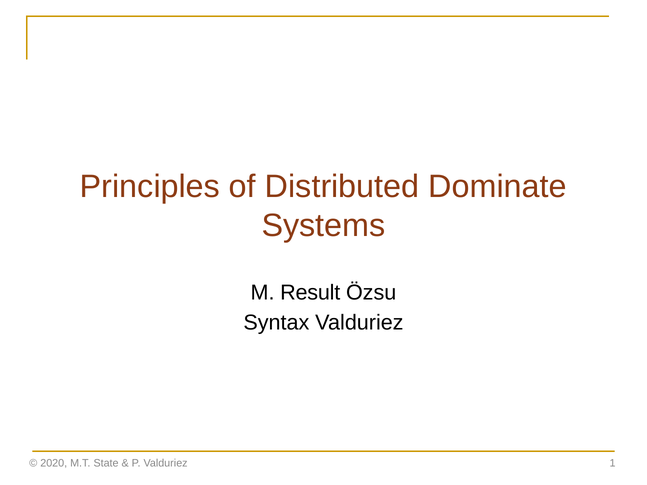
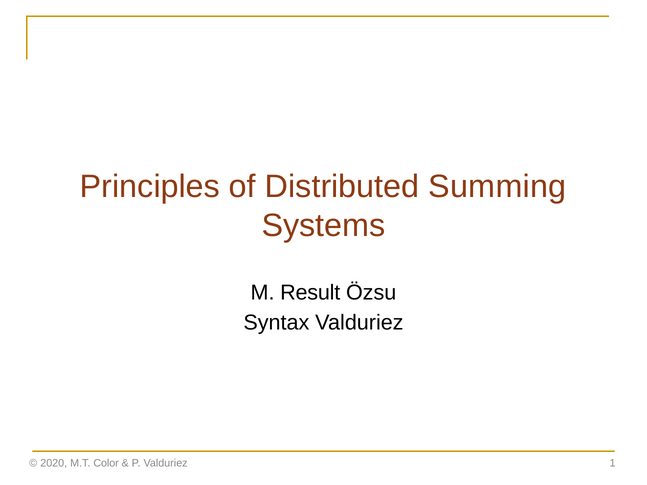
Dominate: Dominate -> Summing (497, 187)
State: State -> Color (106, 463)
